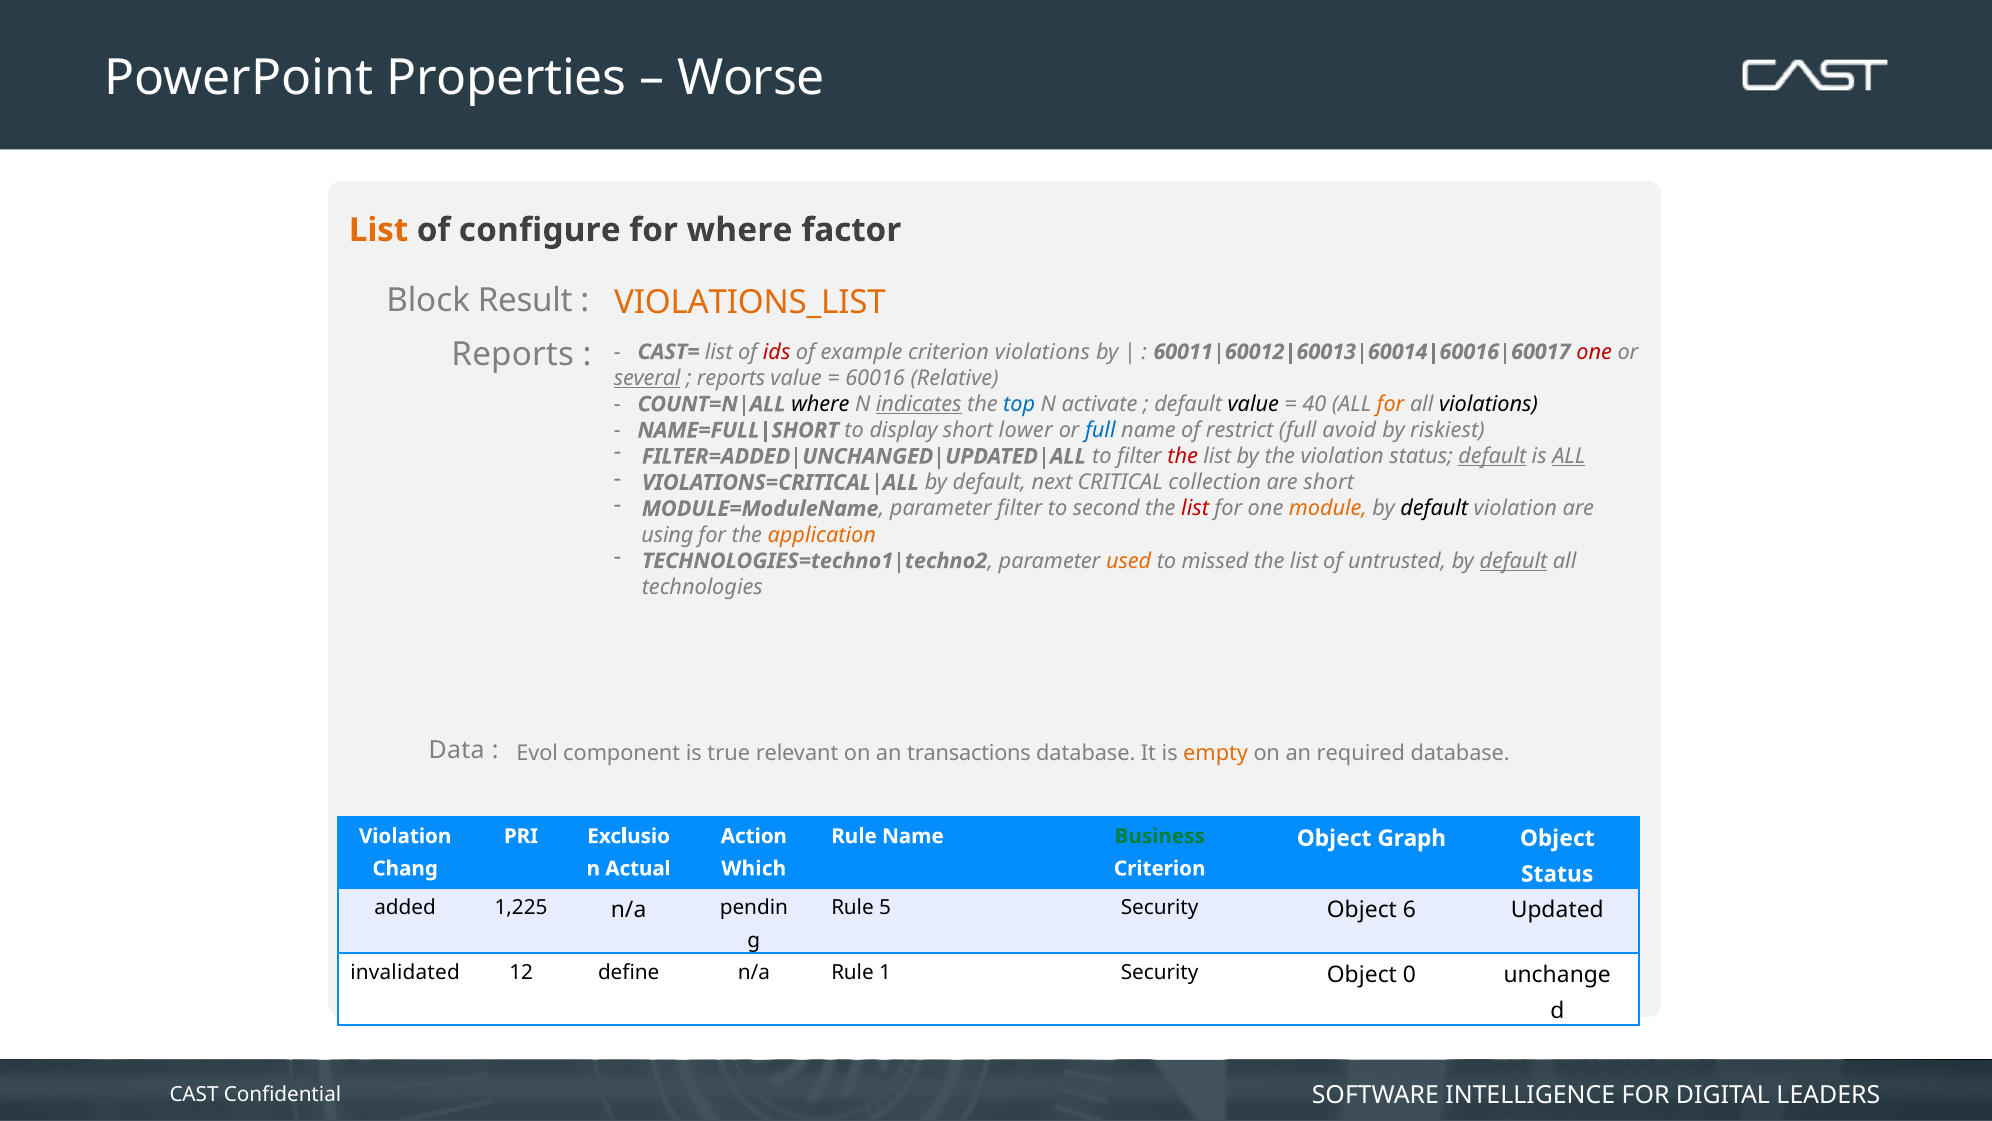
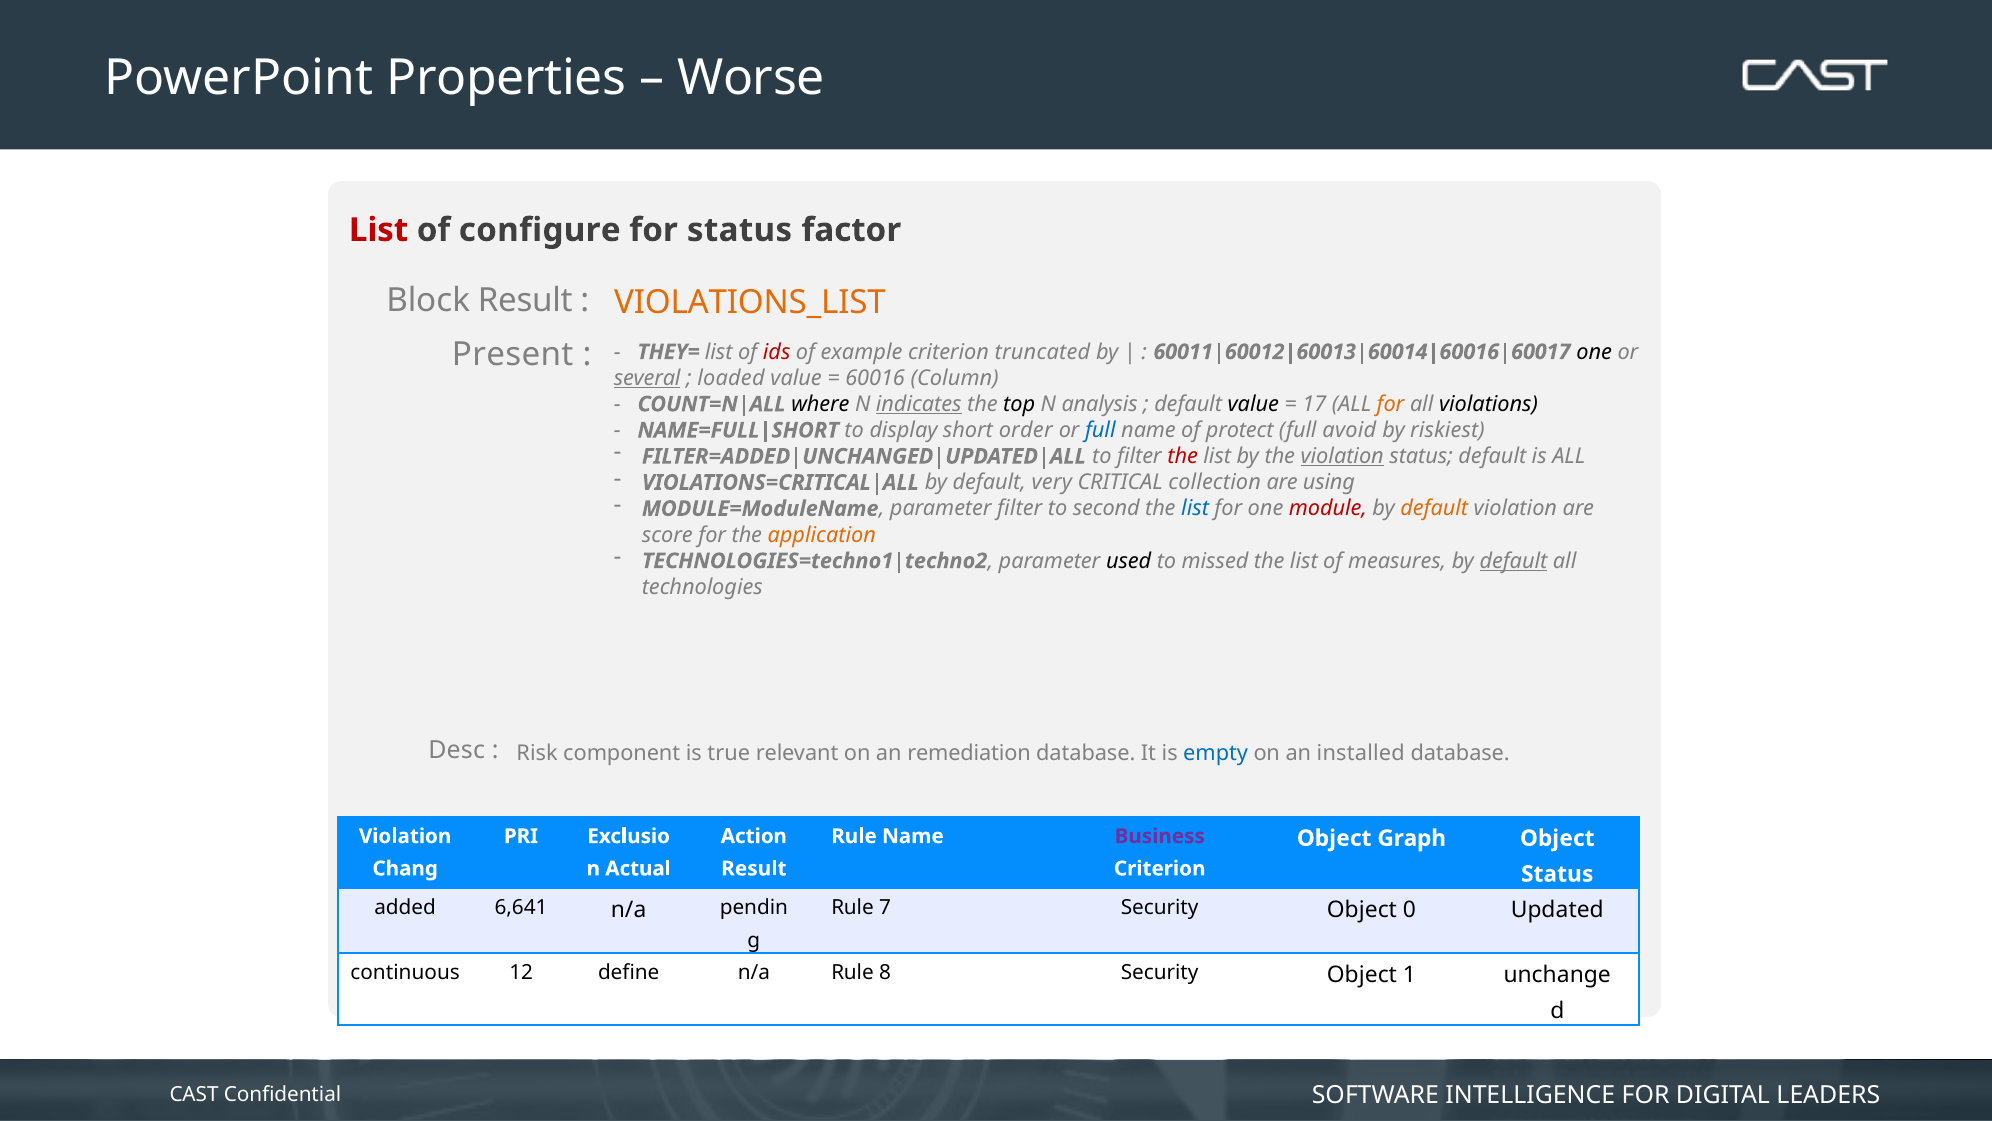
List colour: orange -> red (379, 230)
for where: where -> status (740, 230)
Reports: Reports -> Present (513, 354)
CAST=: CAST= -> THEY= (669, 352)
criterion violations: violations -> truncated (1042, 352)
one colour: red -> black (1594, 352)
reports: reports -> loaded (731, 378)
Relative: Relative -> Column (955, 378)
top colour: blue -> black (1019, 404)
activate: activate -> analysis (1100, 404)
40: 40 -> 17 (1314, 404)
lower: lower -> order (1026, 430)
restrict: restrict -> protect (1240, 430)
violation underline: none -> present (1342, 456)
default underline: present -> none (1492, 456)
ALL underline: present -> none (1569, 456)
next: next -> very (1052, 482)
are short: short -> using (1329, 482)
list colour: red -> blue (1195, 508)
module colour: orange -> red (1328, 508)
default colour: black -> orange (1434, 508)
using: using -> score (667, 535)
used colour: orange -> black (1129, 561)
untrusted: untrusted -> measures (1397, 561)
Data: Data -> Desc (457, 750)
Evol: Evol -> Risk (537, 753)
transactions: transactions -> remediation (969, 753)
empty colour: orange -> blue (1216, 753)
required: required -> installed (1361, 753)
Business colour: green -> purple (1160, 836)
Which: Which -> Result (754, 868)
1,225: 1,225 -> 6,641 (521, 907)
5: 5 -> 7 (885, 907)
6: 6 -> 0 (1409, 910)
invalidated: invalidated -> continuous (405, 972)
1: 1 -> 8 (885, 972)
0: 0 -> 1 (1409, 974)
